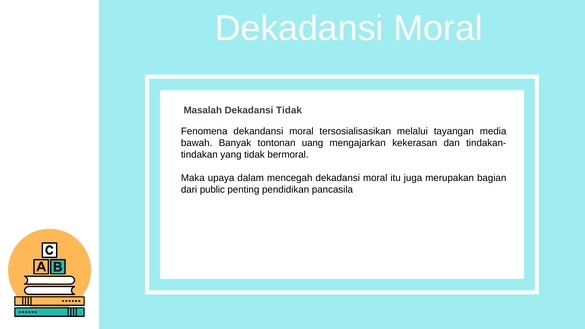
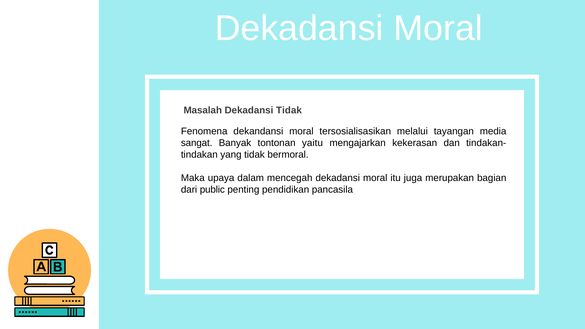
bawah: bawah -> sangat (197, 143)
uang: uang -> yaitu (312, 143)
